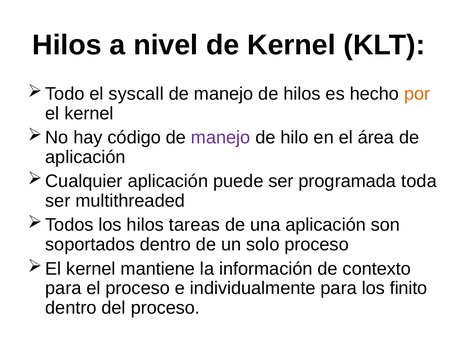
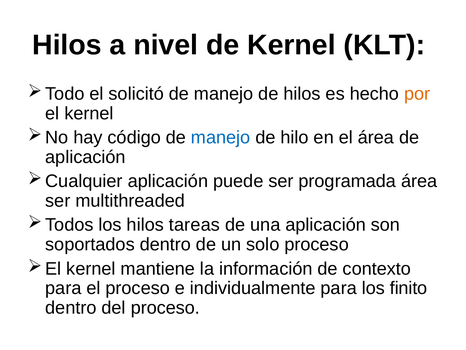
syscall: syscall -> solicitó (136, 94)
manejo colour: purple -> blue (221, 137)
programada toda: toda -> área (419, 181)
